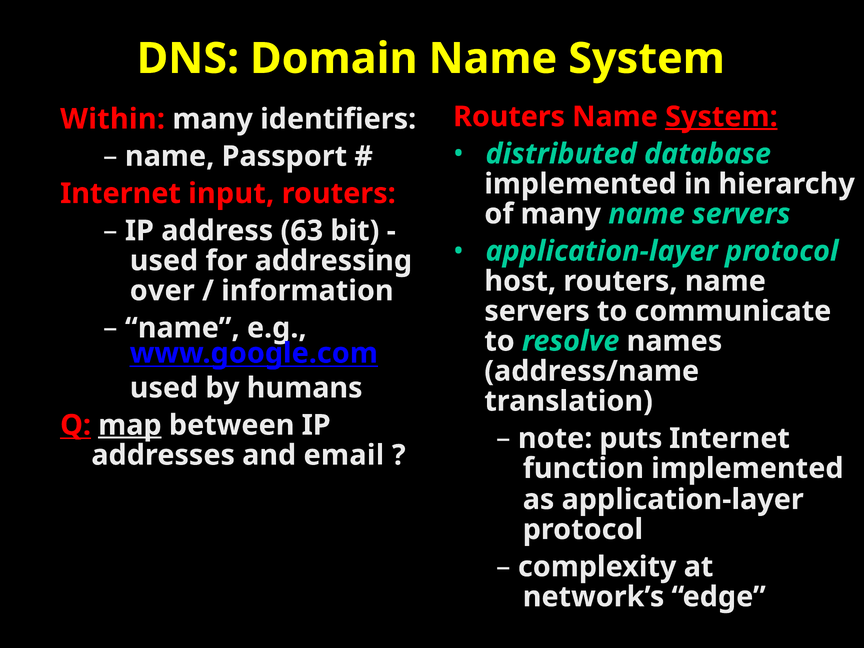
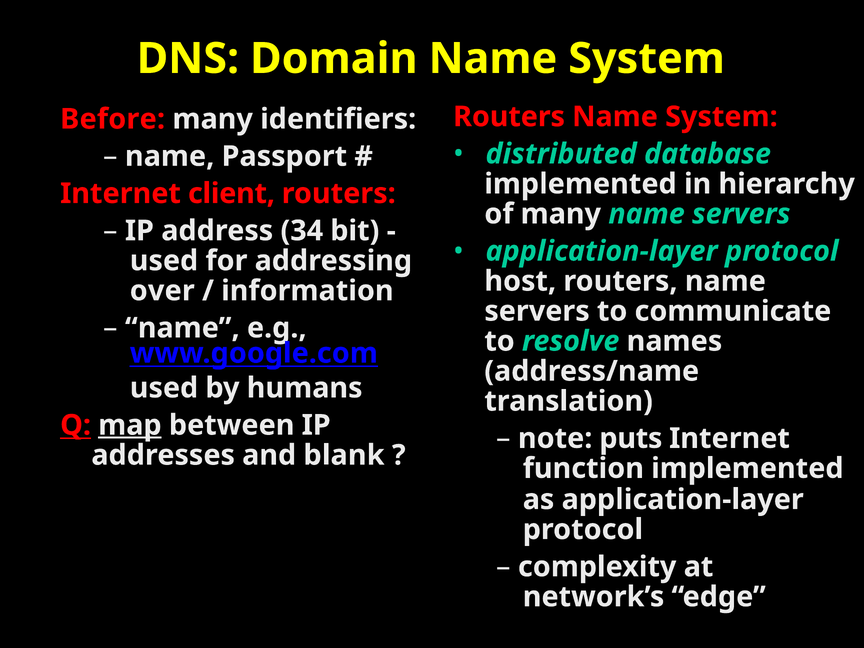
System underline: present -> none (721, 117)
Within: Within -> Before (113, 119)
input: input -> client (231, 194)
63: 63 -> 34 (302, 231)
email: email -> blank (344, 455)
